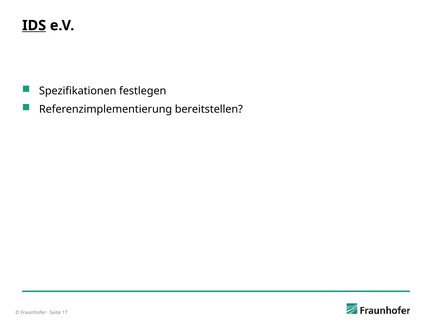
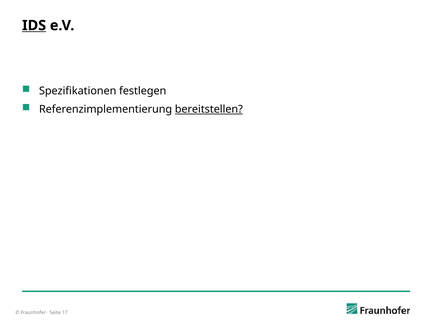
bereitstellen underline: none -> present (209, 109)
